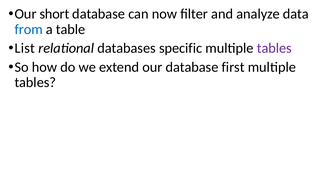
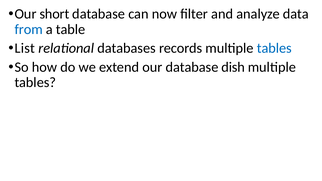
specific: specific -> records (181, 48)
tables colour: purple -> blue (274, 48)
first: first -> dish (233, 67)
